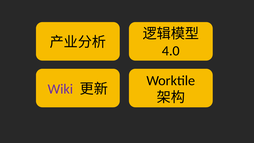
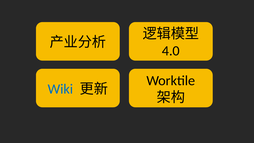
Wiki colour: purple -> blue (60, 89)
